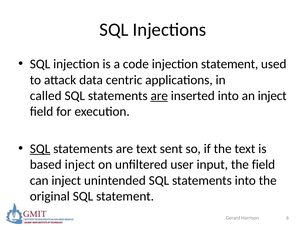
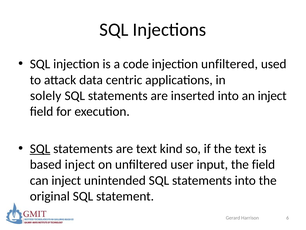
injection statement: statement -> unfiltered (230, 64)
called: called -> solely (46, 96)
are underline: present -> none (159, 96)
sent: sent -> kind (171, 148)
